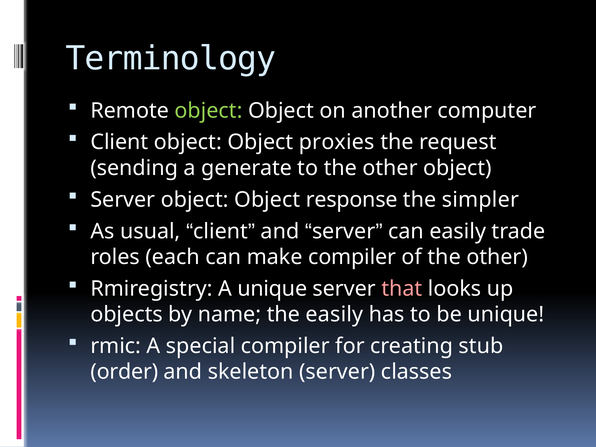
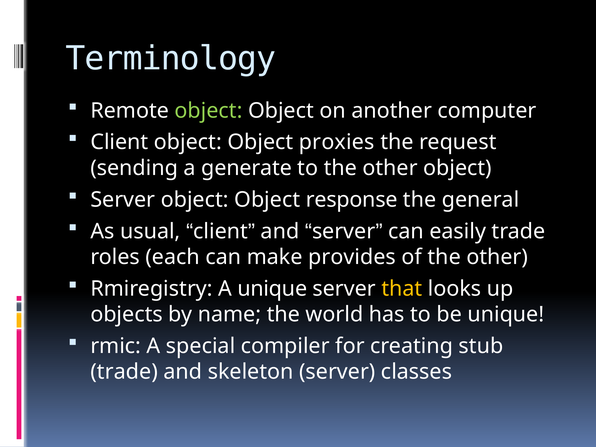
simpler: simpler -> general (481, 200)
make compiler: compiler -> provides (352, 257)
that colour: pink -> yellow (402, 289)
the easily: easily -> world (334, 314)
order: order -> trade (124, 372)
